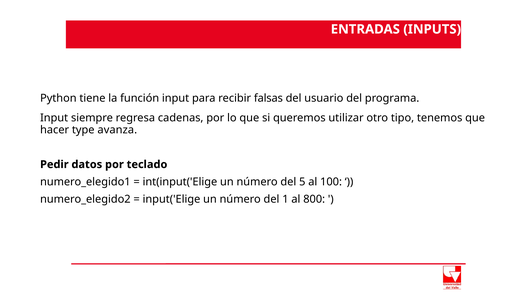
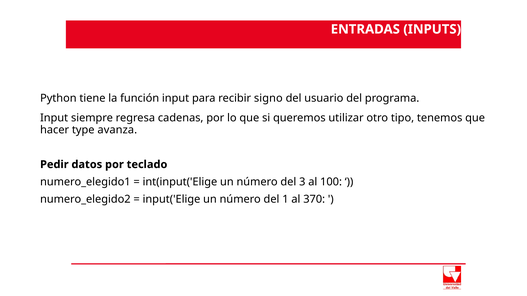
falsas: falsas -> signo (268, 99)
5: 5 -> 3 (302, 182)
800: 800 -> 370 (314, 199)
